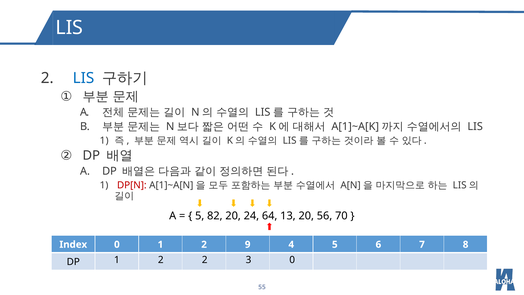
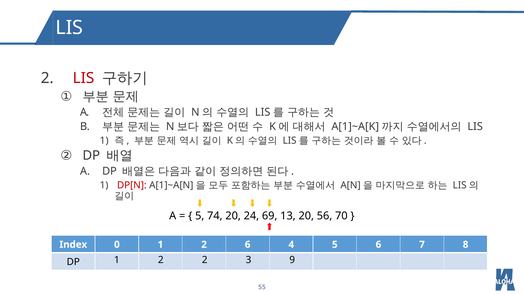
LIS colour: blue -> red (83, 78)
82: 82 -> 74 (215, 216)
64: 64 -> 69 (270, 216)
2 9: 9 -> 6 (248, 244)
3 0: 0 -> 9 (292, 260)
